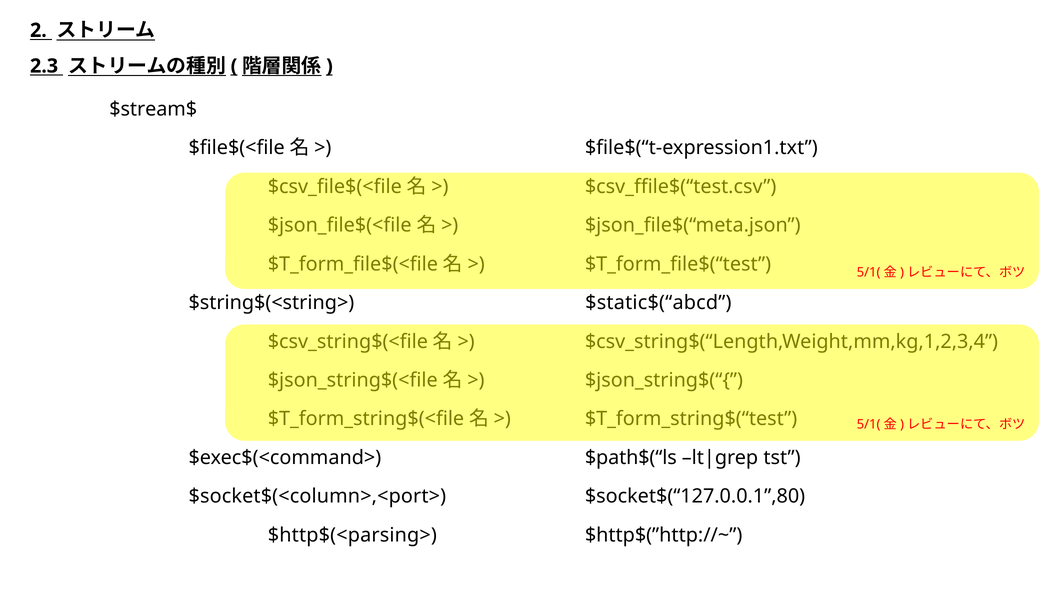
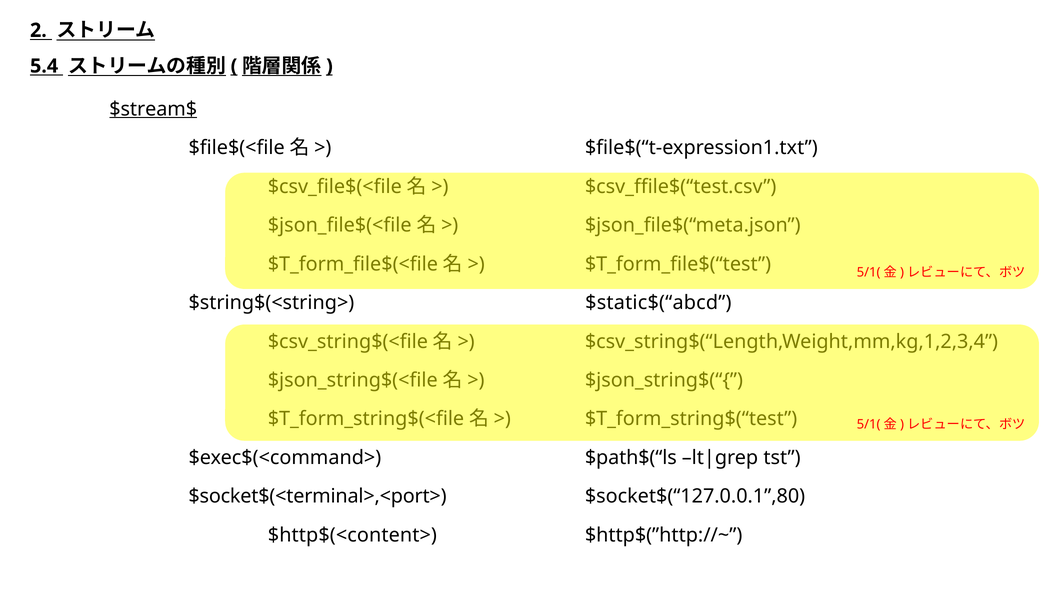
2.3: 2.3 -> 5.4 (44, 66)
$stream$ underline: none -> present (153, 109)
$socket$(<column>,<port>: $socket$(<column>,<port> -> $socket$(<terminal>,<port> (318, 497)
$http$(<parsing>: $http$(<parsing> -> $http$(<content> (352, 536)
